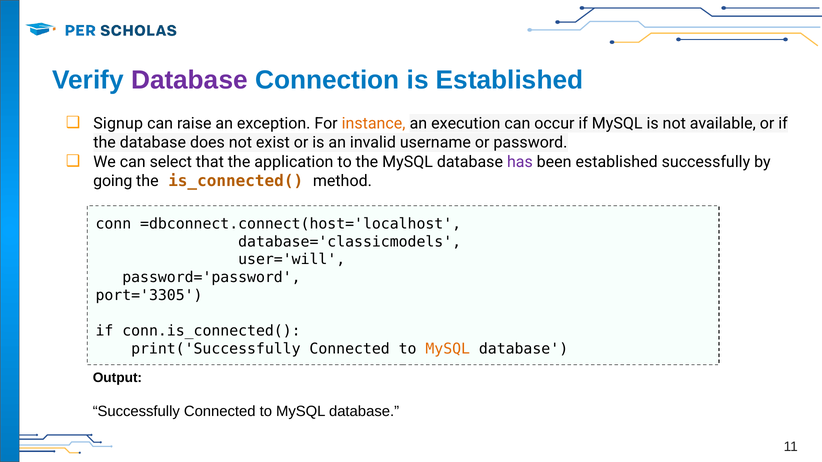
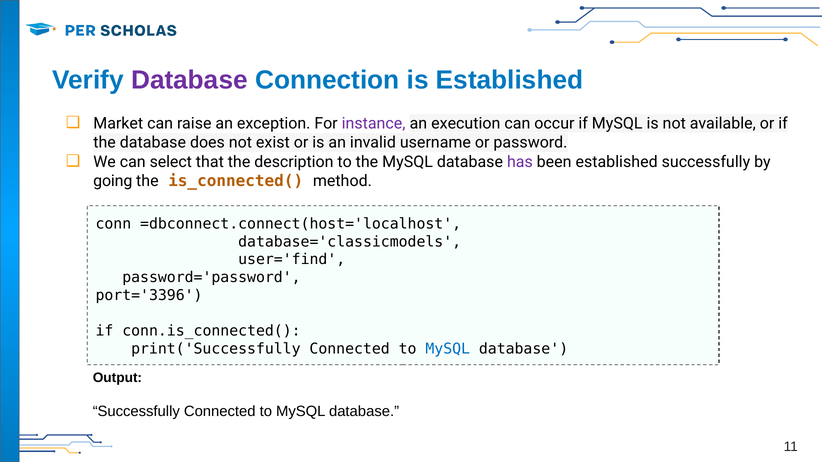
Signup: Signup -> Market (118, 124)
instance colour: orange -> purple (374, 124)
application: application -> description (294, 162)
user='will: user='will -> user='find (292, 260)
port='3305: port='3305 -> port='3396 (149, 295)
MySQL colour: orange -> blue (448, 349)
